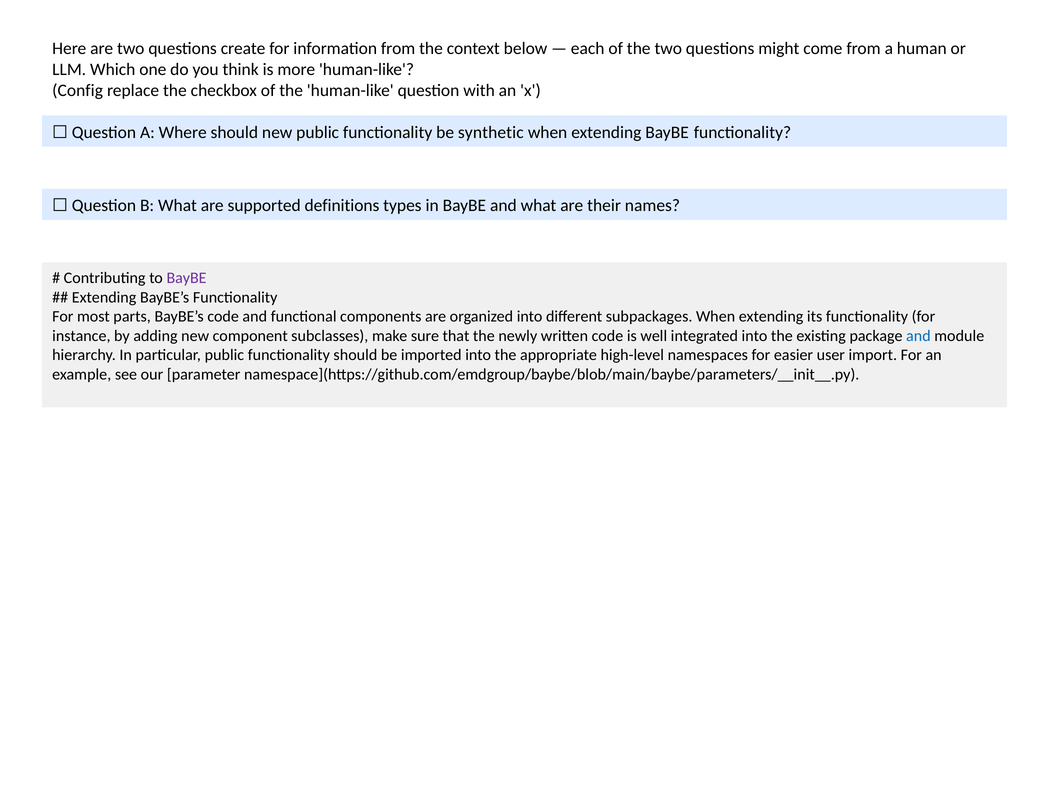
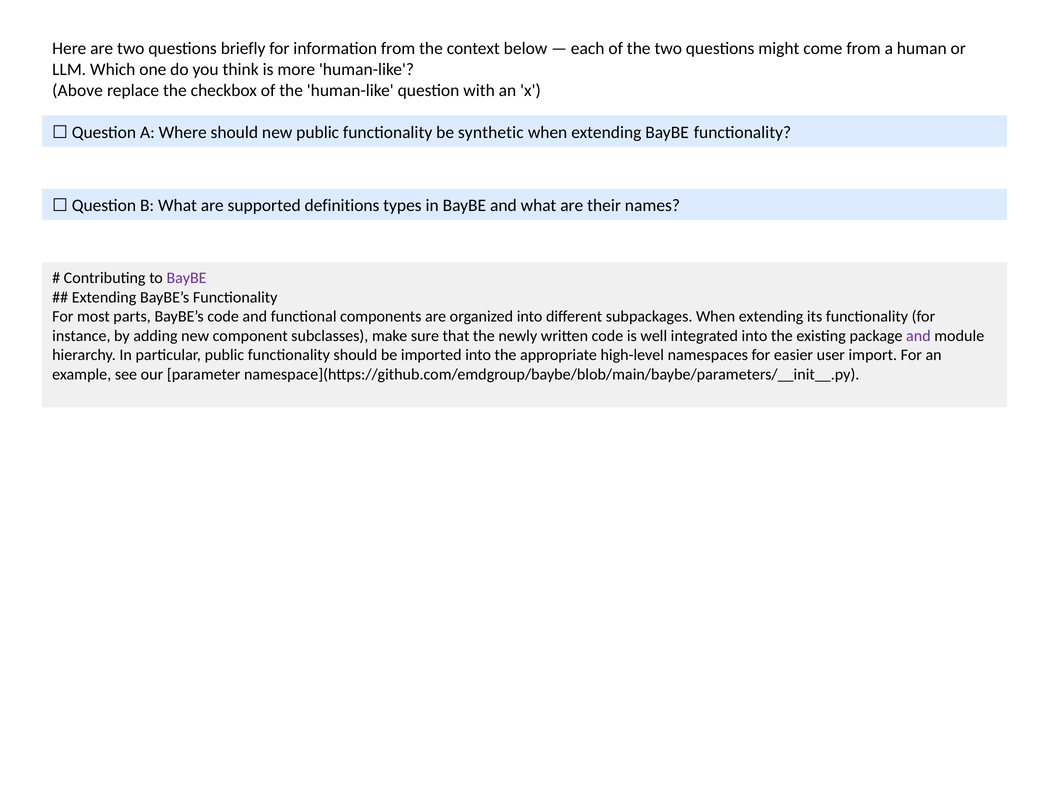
create: create -> briefly (243, 48)
Config: Config -> Above (78, 90)
and colour: blue -> purple (918, 336)
